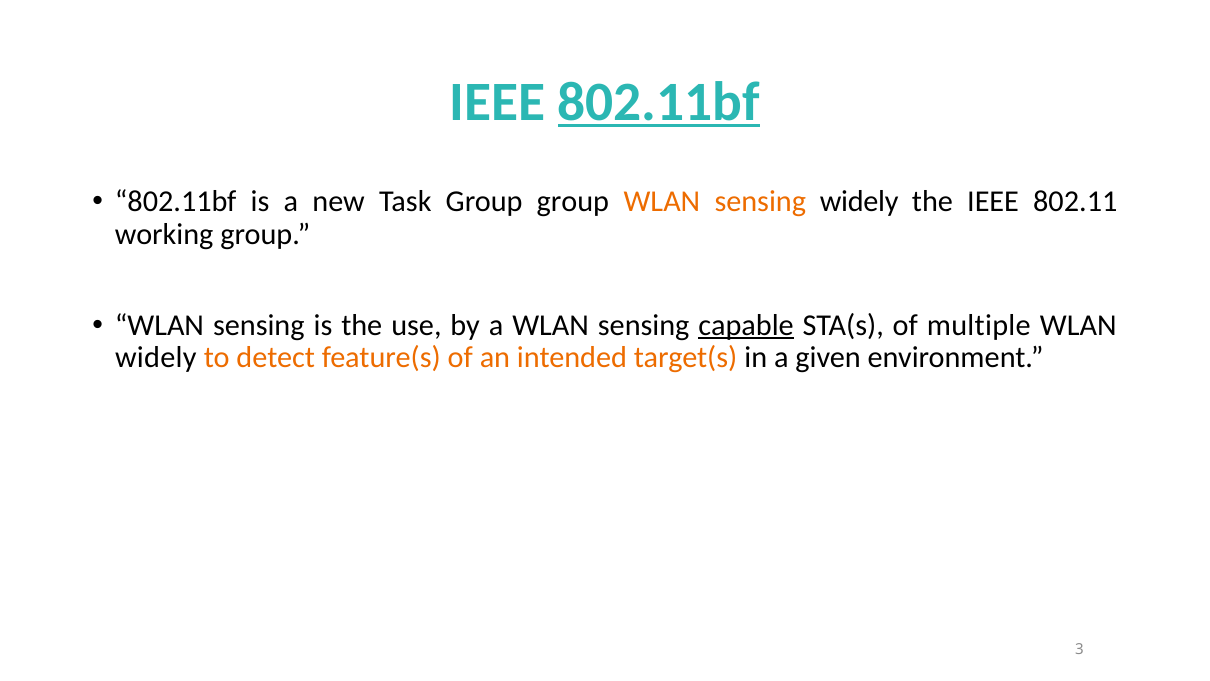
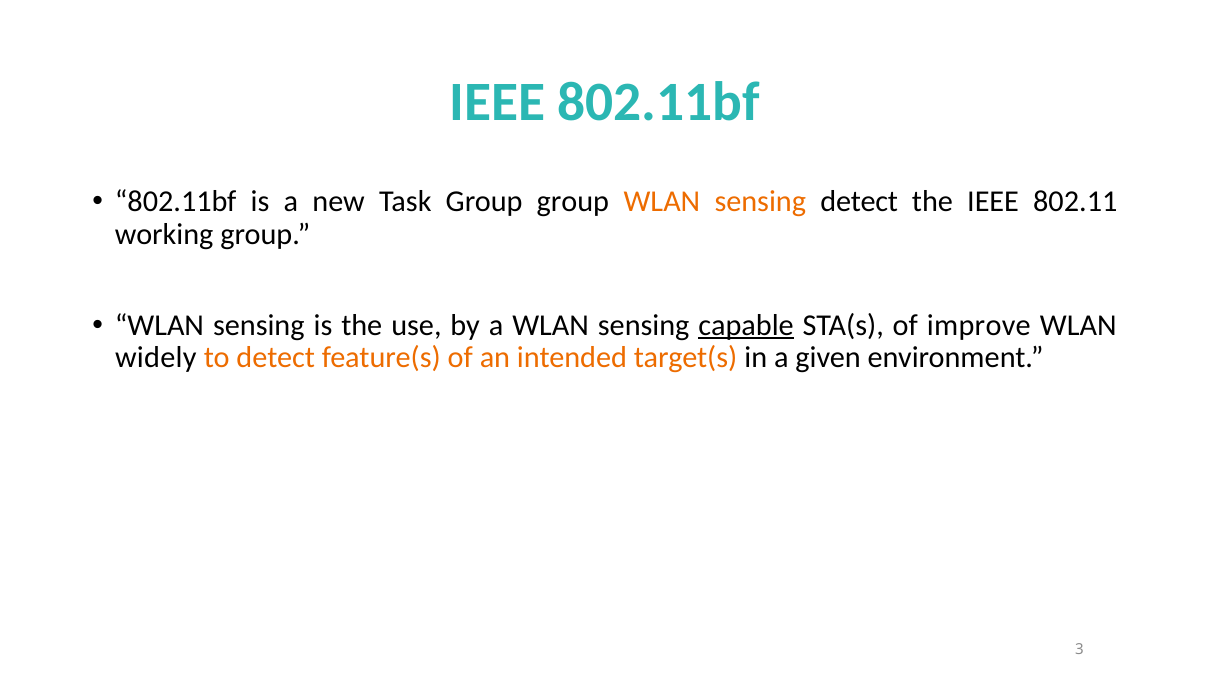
802.11bf underline: present -> none (659, 102)
sensing widely: widely -> detect (859, 202)
multiple: multiple -> improve (979, 325)
